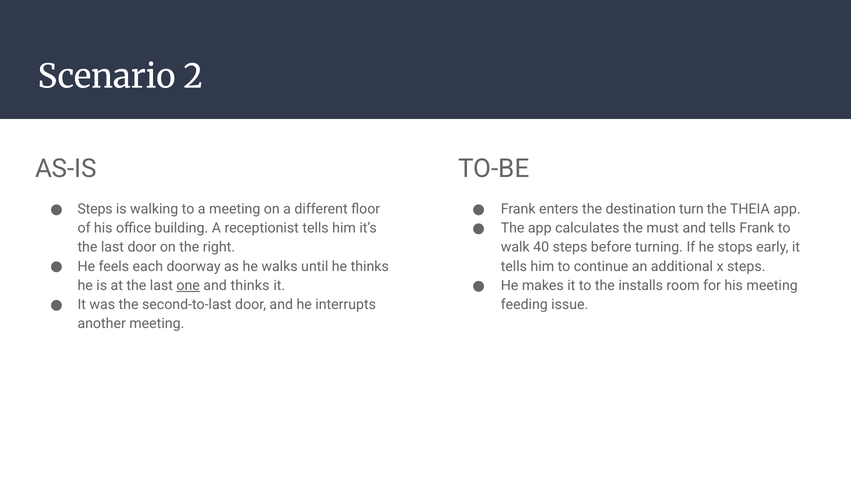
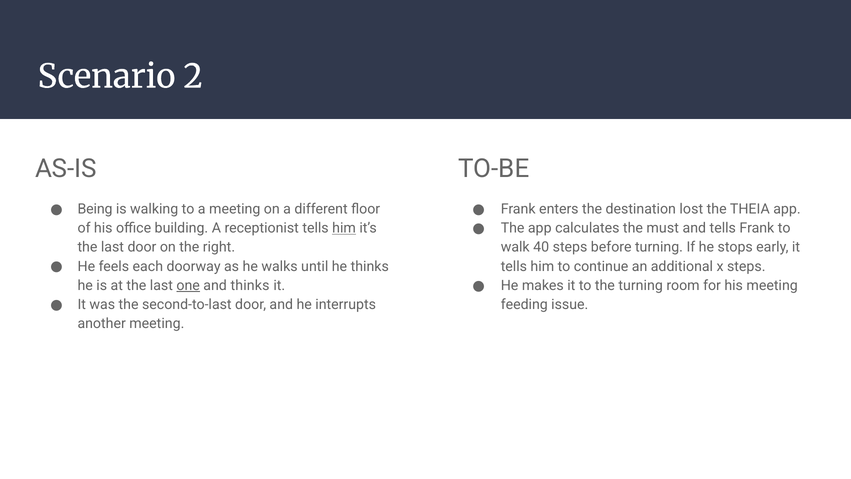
Steps: Steps -> Being (95, 209)
turn: turn -> lost (691, 209)
him underline: none -> present (344, 228)
the installs: installs -> turning (641, 285)
